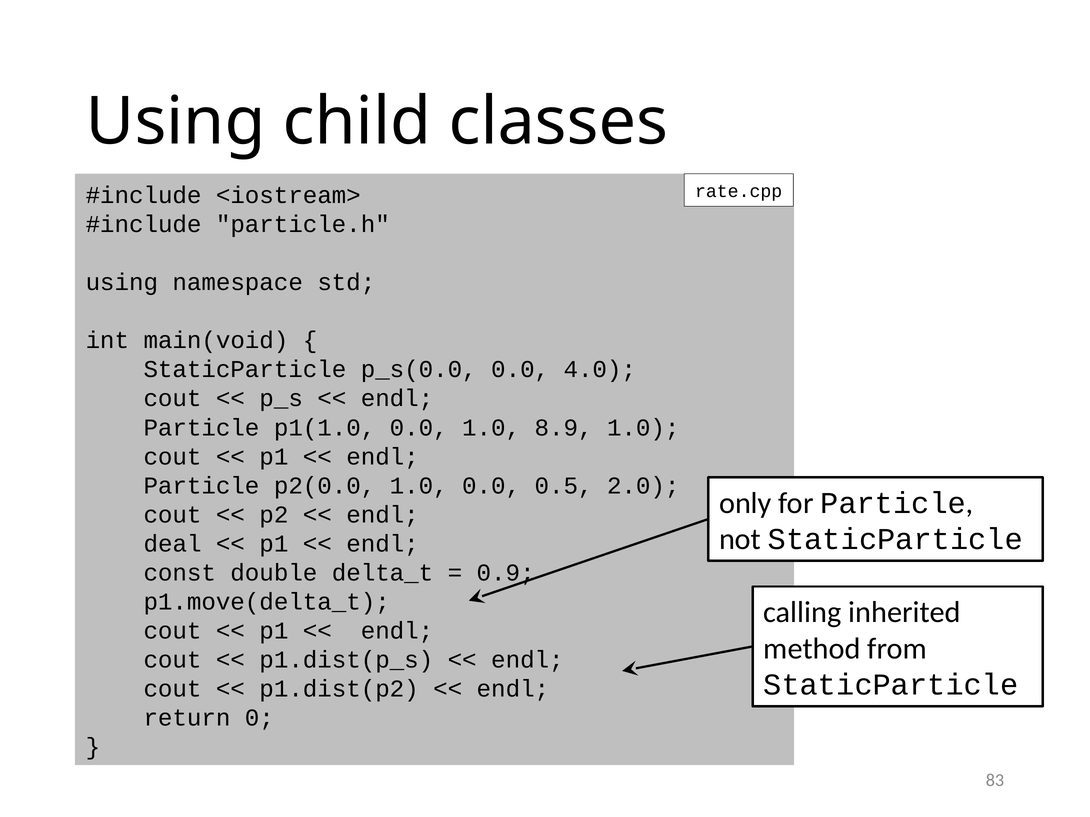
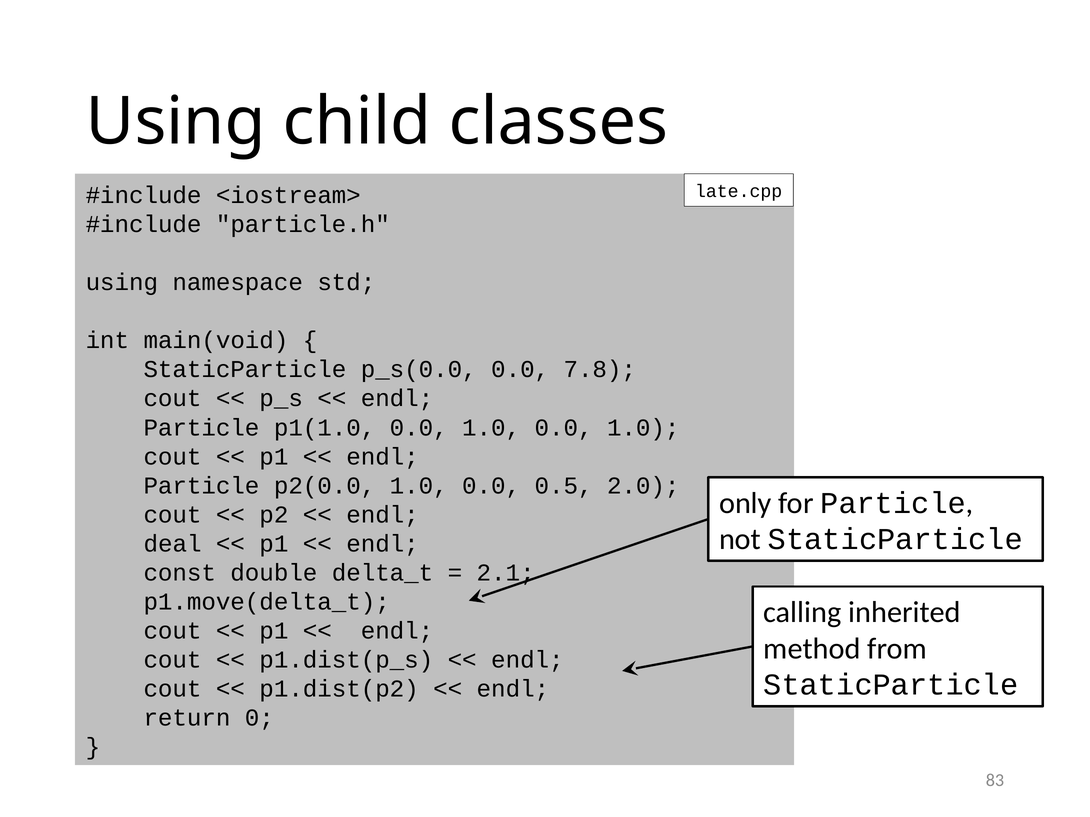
rate.cpp: rate.cpp -> late.cpp (739, 191)
4.0: 4.0 -> 7.8 (600, 370)
0.0 1.0 8.9: 8.9 -> 0.0 (564, 428)
0.9: 0.9 -> 2.1 (506, 573)
